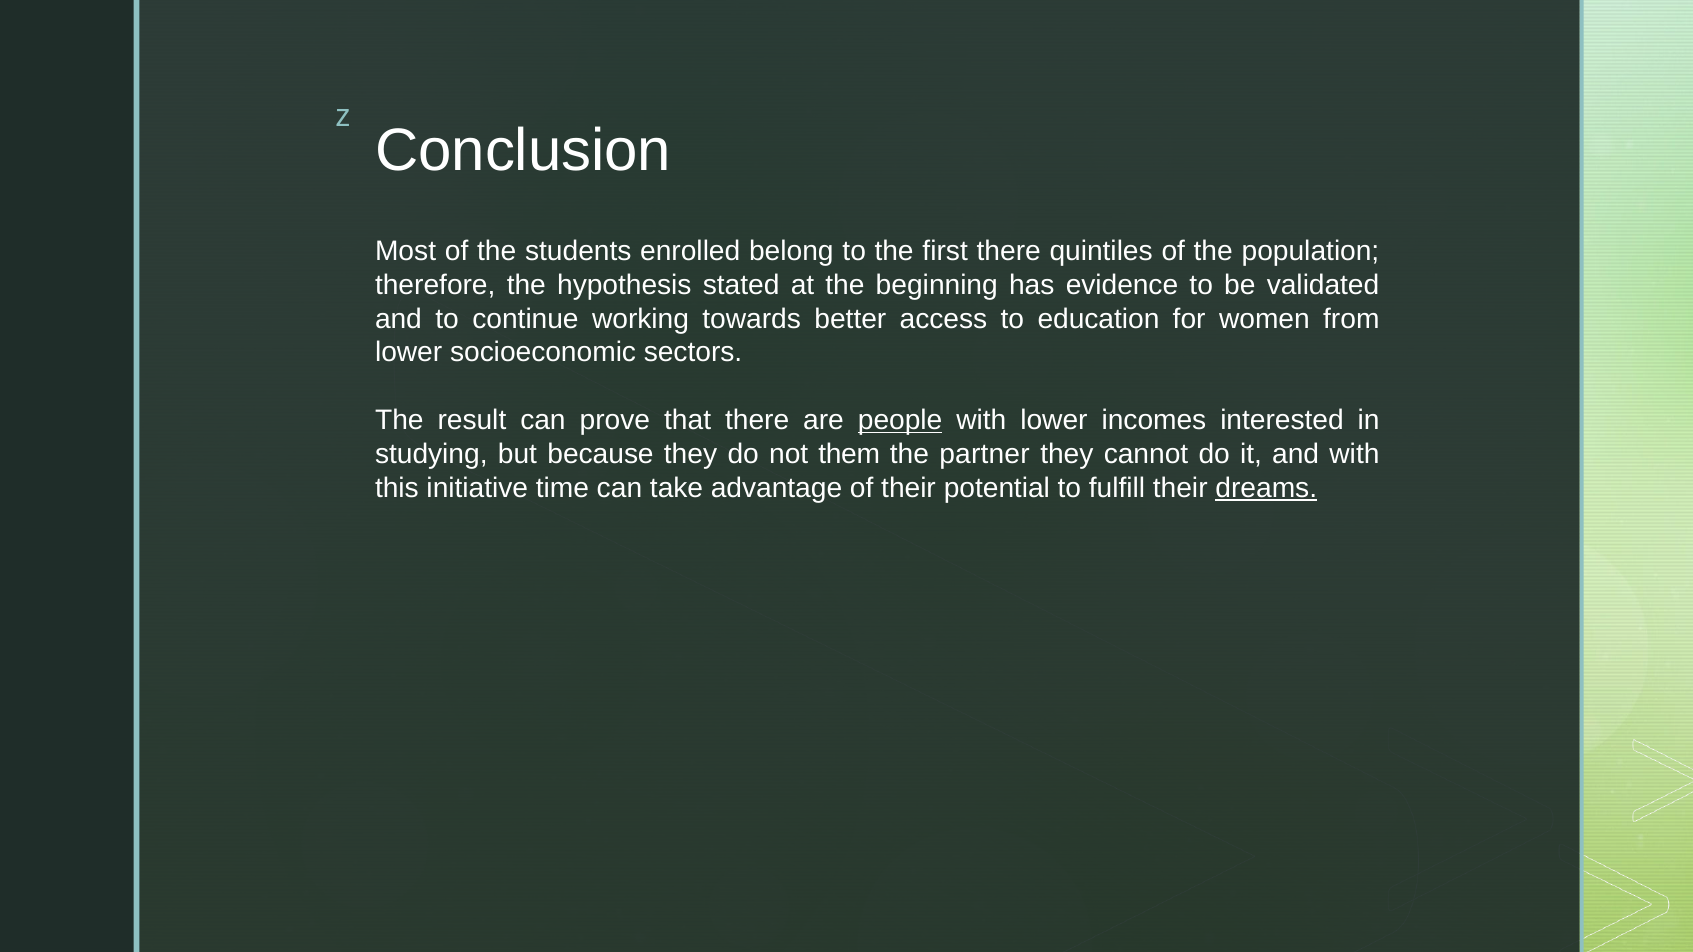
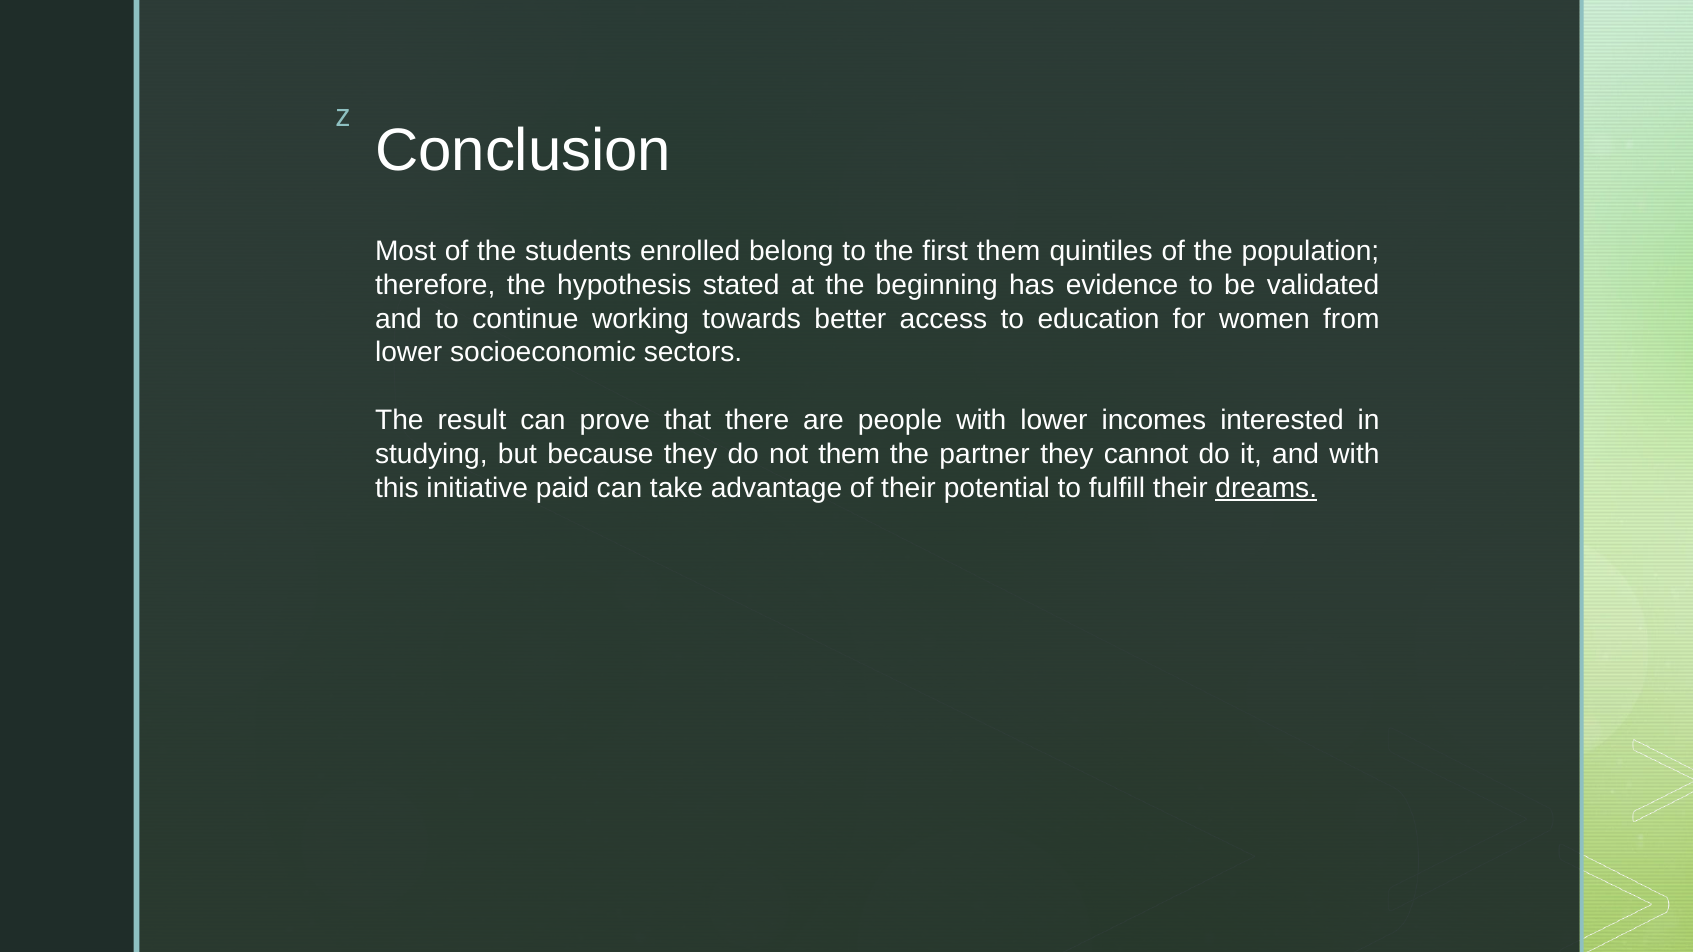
first there: there -> them (1009, 251)
people underline: present -> none (900, 420)
time: time -> paid (563, 488)
